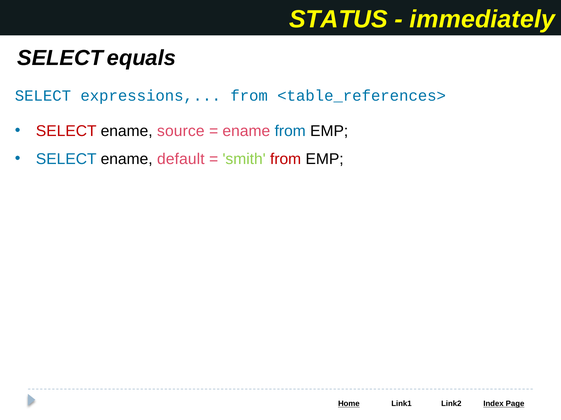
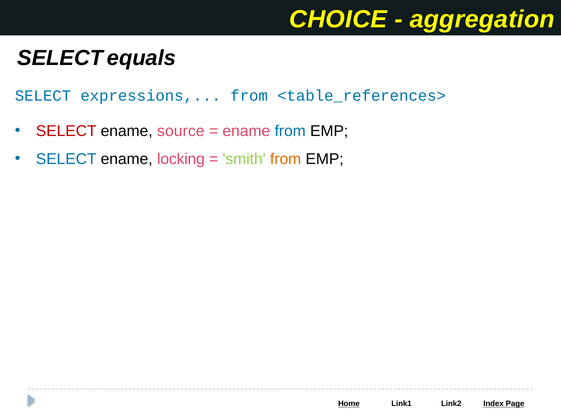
STATUS: STATUS -> CHOICE (338, 19)
immediately: immediately -> aggregation (482, 19)
default: default -> locking (181, 159)
from colour: red -> orange (286, 159)
